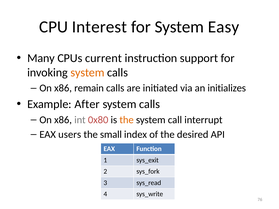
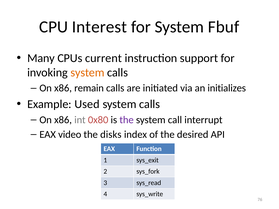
Easy: Easy -> Fbuf (224, 27)
After: After -> Used (87, 104)
the colour: orange -> purple (127, 120)
users: users -> video (70, 135)
small: small -> disks (111, 135)
